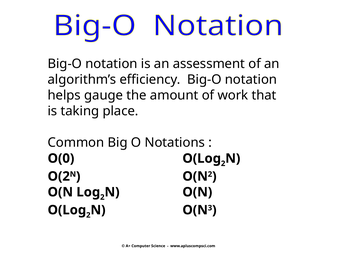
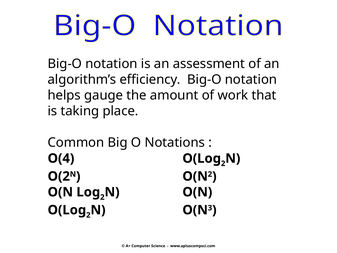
O(0: O(0 -> O(4 (61, 158)
